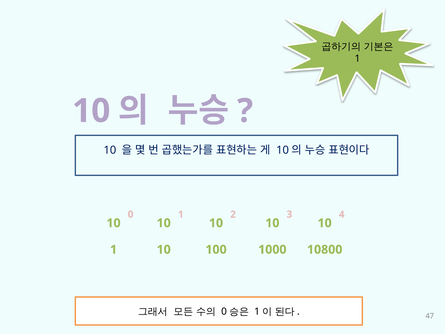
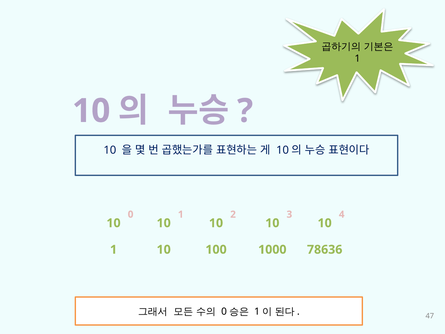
10800: 10800 -> 78636 (325, 249)
